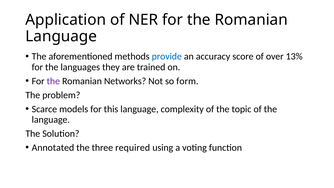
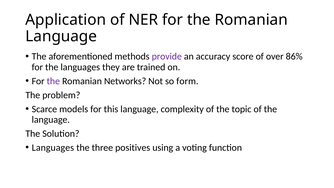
provide colour: blue -> purple (167, 56)
13%: 13% -> 86% (294, 56)
Annotated: Annotated -> Languages (53, 148)
required: required -> positives (133, 148)
